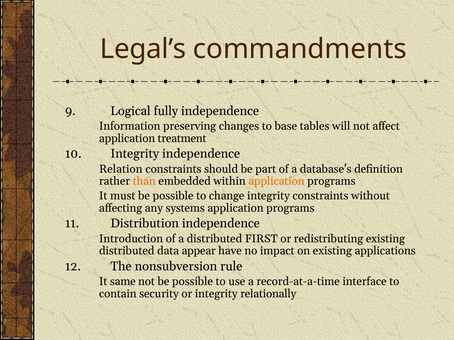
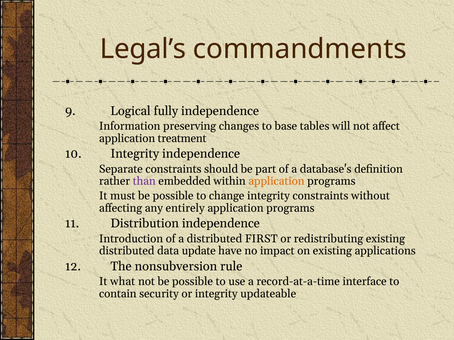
Relation: Relation -> Separate (121, 169)
than colour: orange -> purple (144, 182)
systems: systems -> entirely (185, 208)
appear: appear -> update (199, 251)
same: same -> what (123, 282)
relationally: relationally -> updateable (268, 294)
